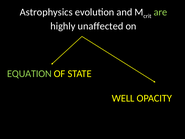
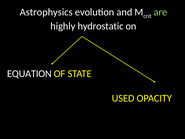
unaffected: unaffected -> hydrostatic (101, 26)
EQUATION colour: light green -> white (29, 74)
WELL: WELL -> USED (123, 98)
